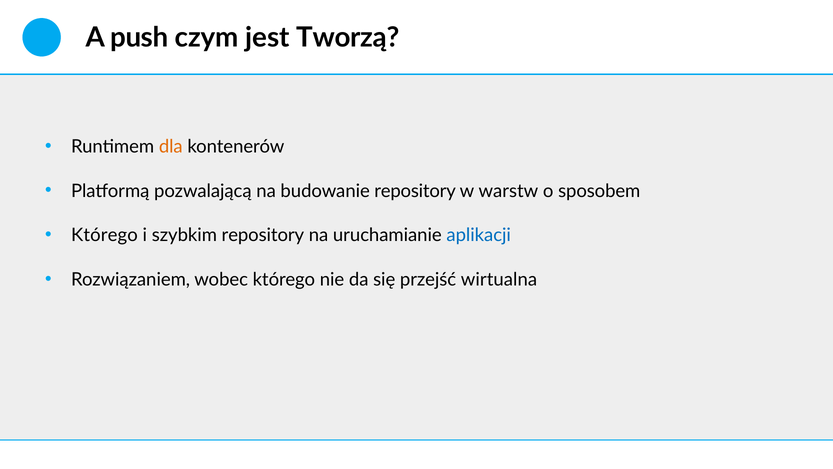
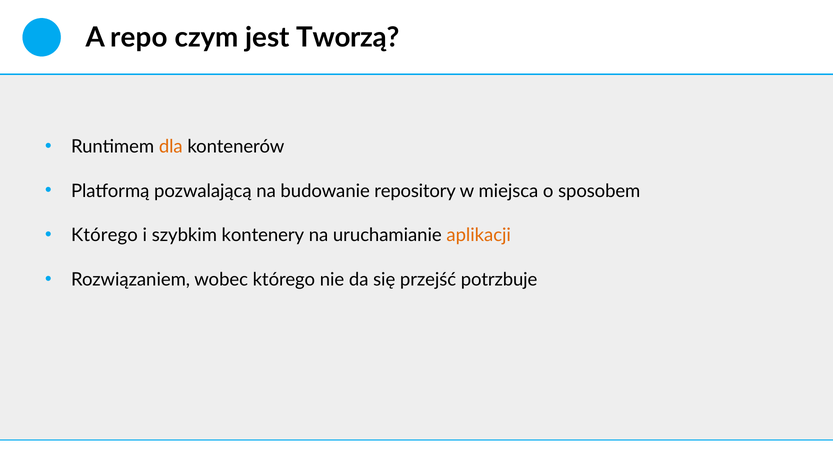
push: push -> repo (139, 38)
warstw: warstw -> miejsca (508, 191)
szybkim repository: repository -> kontenery (263, 235)
aplikacji colour: blue -> orange (479, 235)
wirtualna: wirtualna -> potrzbuje (499, 280)
